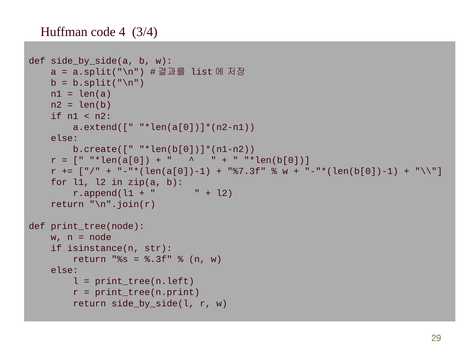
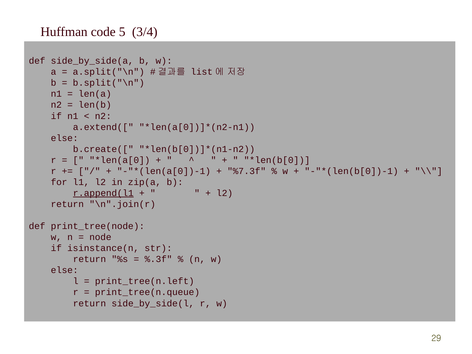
4: 4 -> 5 (122, 32)
r.append(l1 underline: none -> present (103, 193)
print_tree(n.print: print_tree(n.print -> print_tree(n.queue (147, 292)
